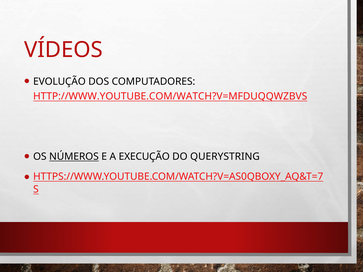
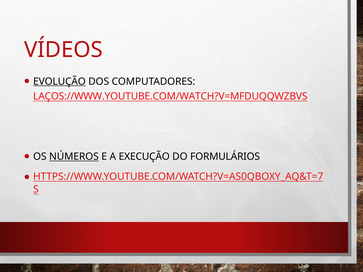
EVOLUÇÃO underline: none -> present (59, 82)
HTTP://WWW.YOUTUBE.COM/WATCH?V=MFDUQQWZBVS: HTTP://WWW.YOUTUBE.COM/WATCH?V=MFDUQQWZBVS -> LAÇOS://WWW.YOUTUBE.COM/WATCH?V=MFDUQQWZBVS (170, 96)
QUERYSTRING: QUERYSTRING -> FORMULÁRIOS (225, 157)
